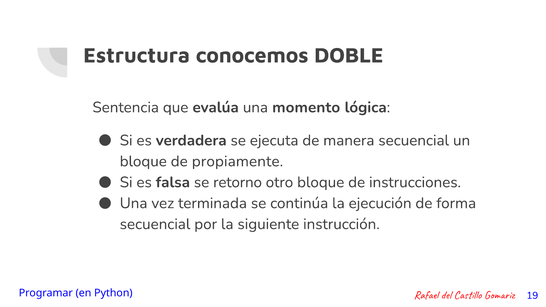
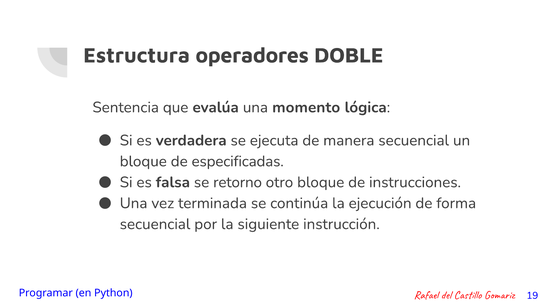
conocemos: conocemos -> operadores (252, 55)
propiamente: propiamente -> especificadas (238, 161)
